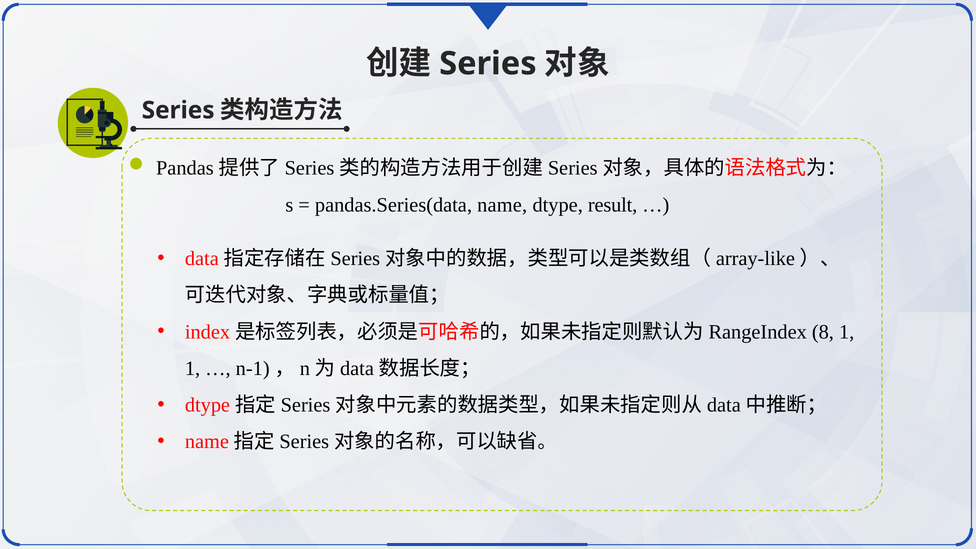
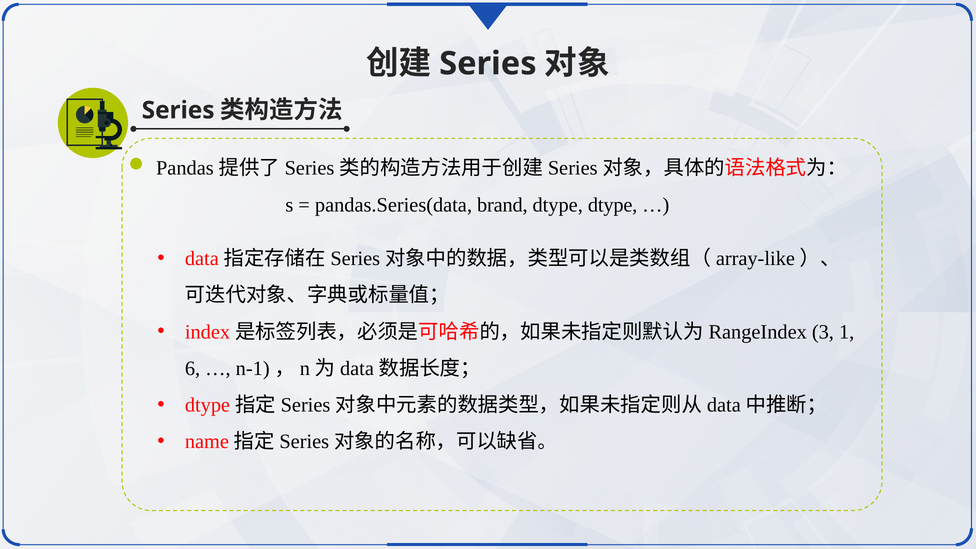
name: name -> brand (502, 205)
dtype result: result -> dtype (613, 205)
8: 8 -> 3 (823, 332)
1: 1 -> 6 (193, 368)
